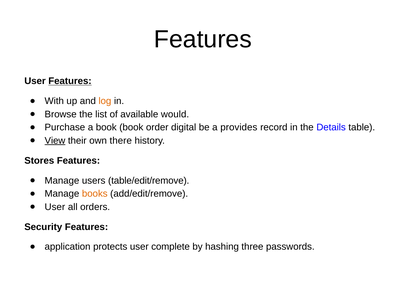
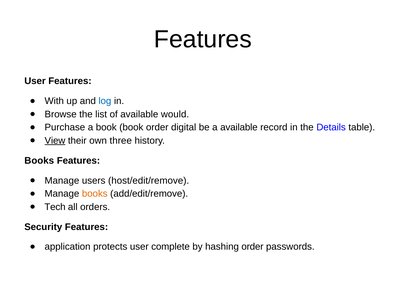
Features underline: present -> none (70, 81)
log colour: orange -> blue (105, 101)
a provides: provides -> available (239, 128)
there: there -> three (121, 141)
Stores: Stores -> Books (39, 161)
table/edit/remove: table/edit/remove -> host/edit/remove (149, 181)
User: User -> Tech (55, 207)
hashing three: three -> order (252, 247)
